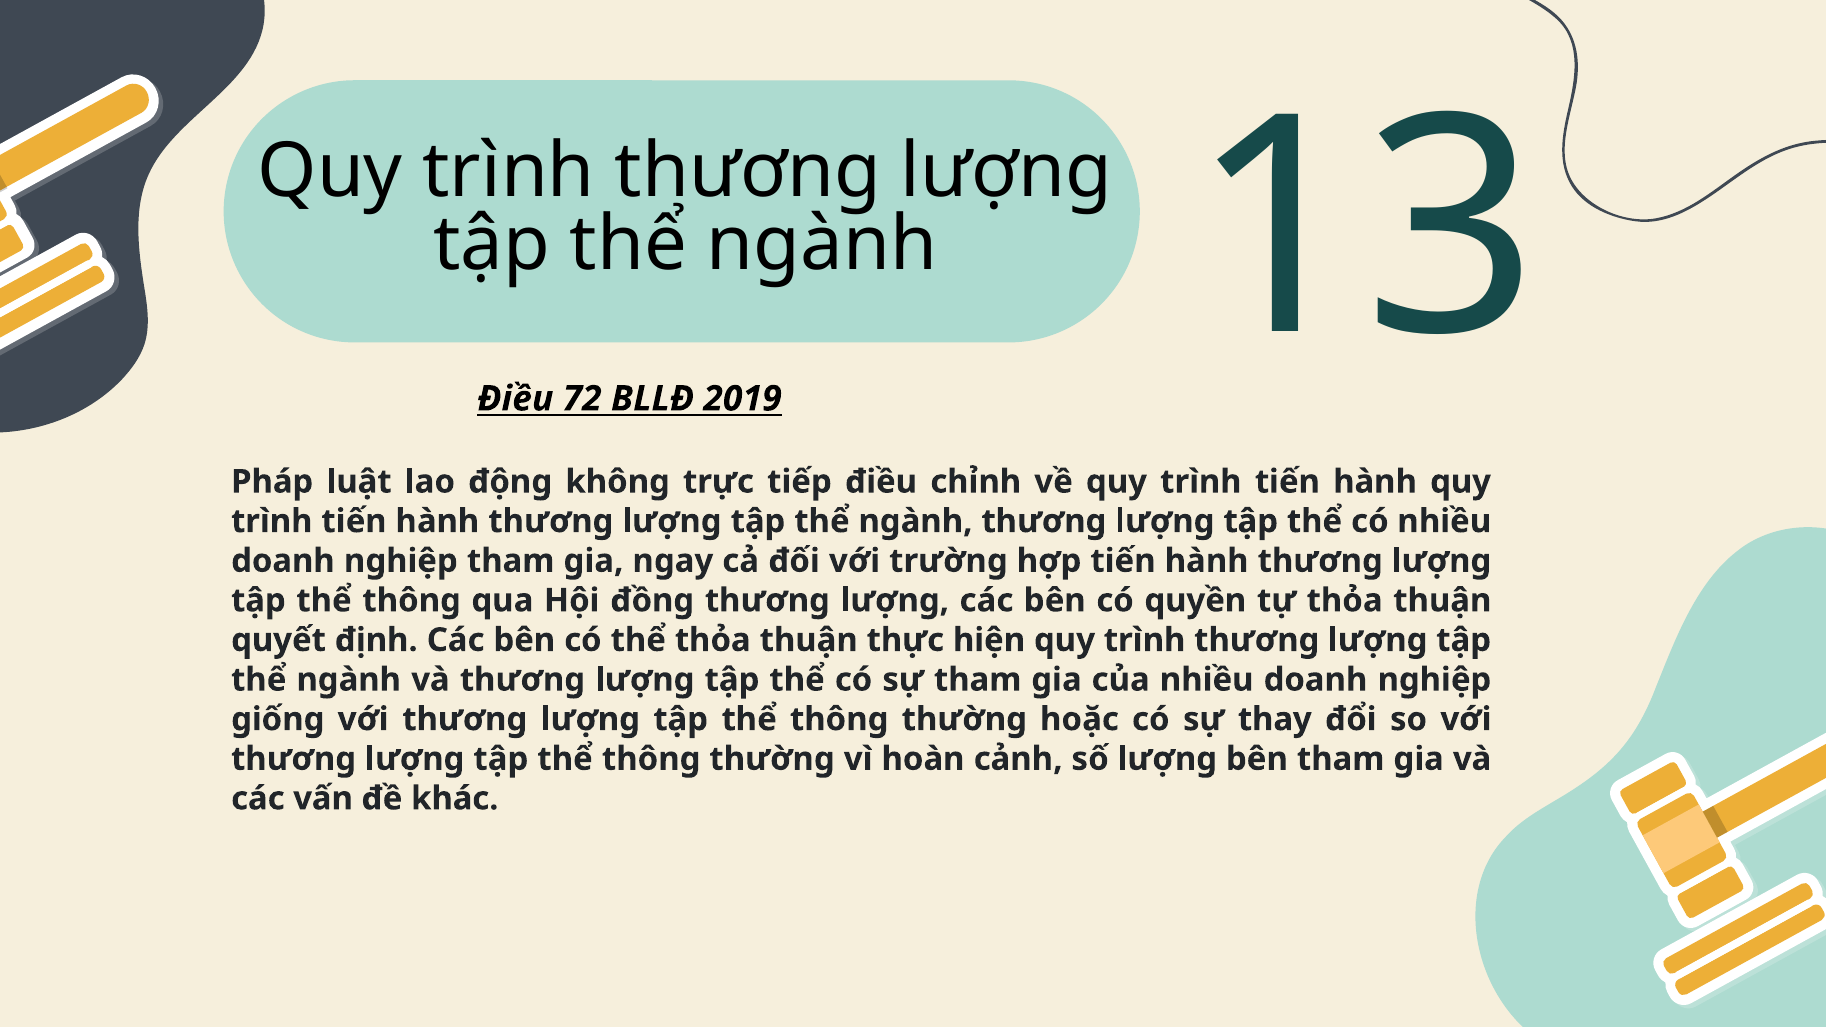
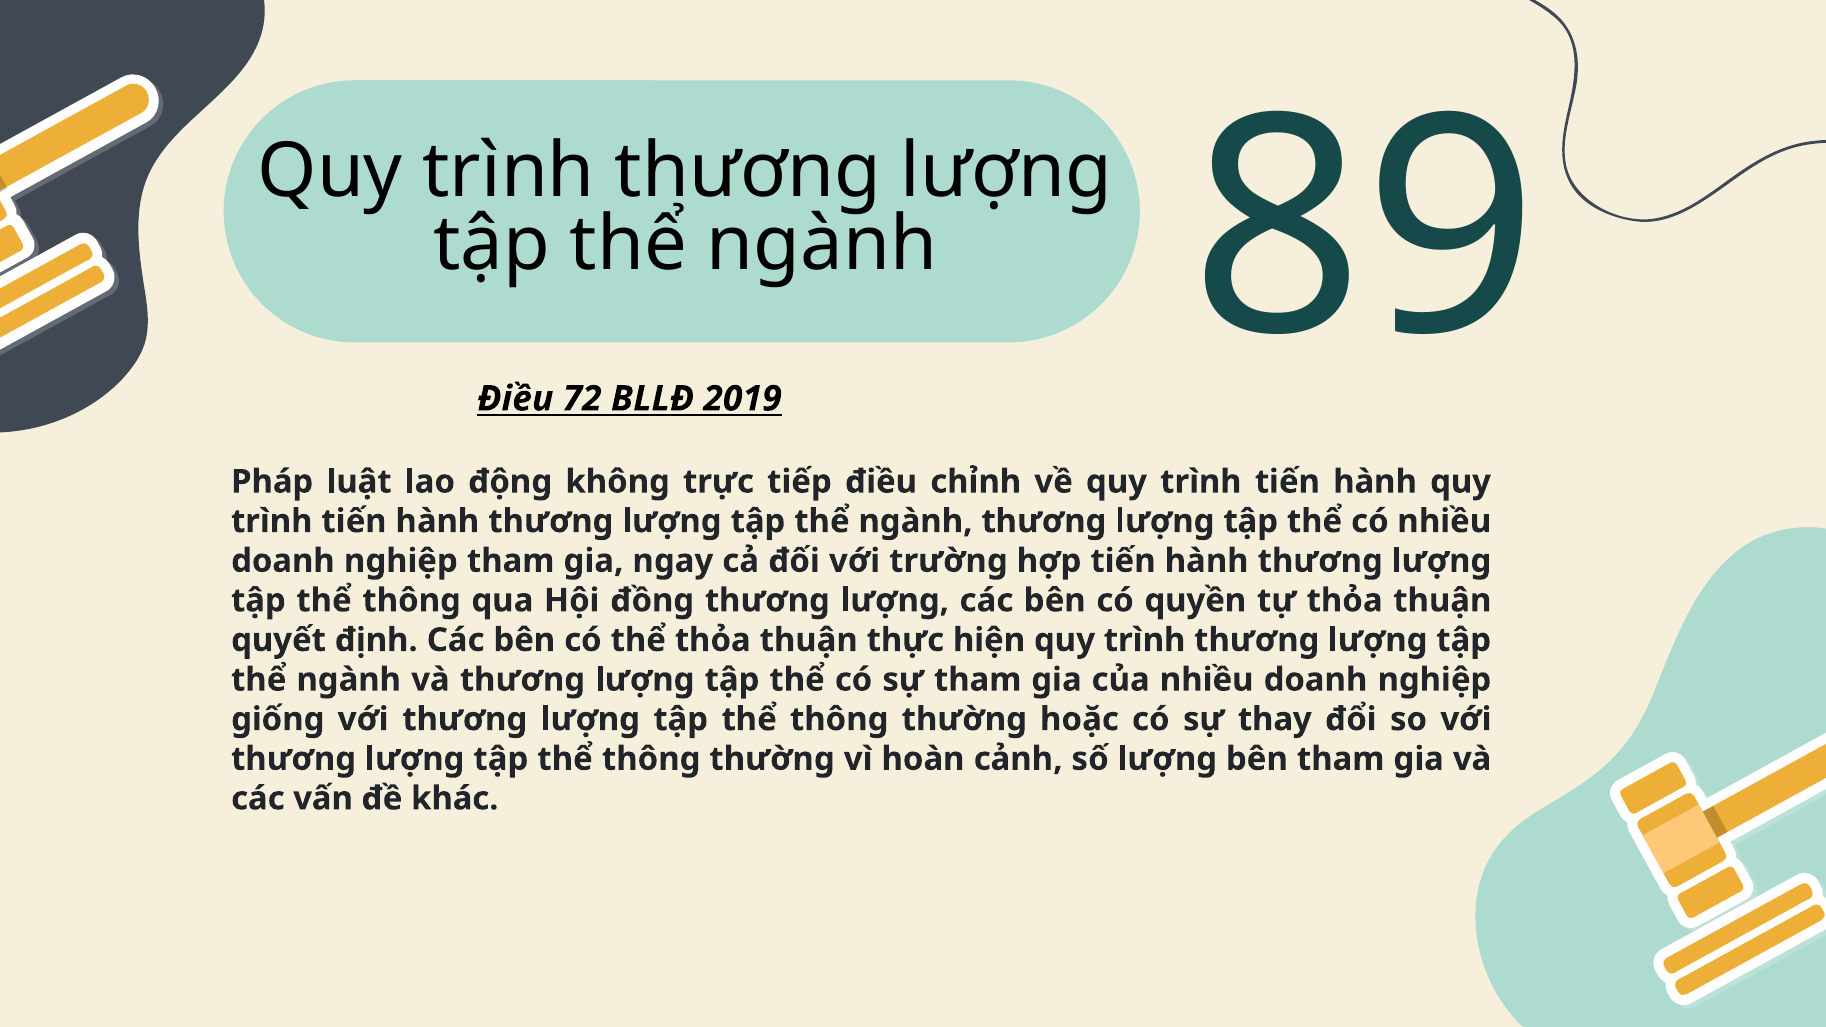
13: 13 -> 89 (1365, 231)
